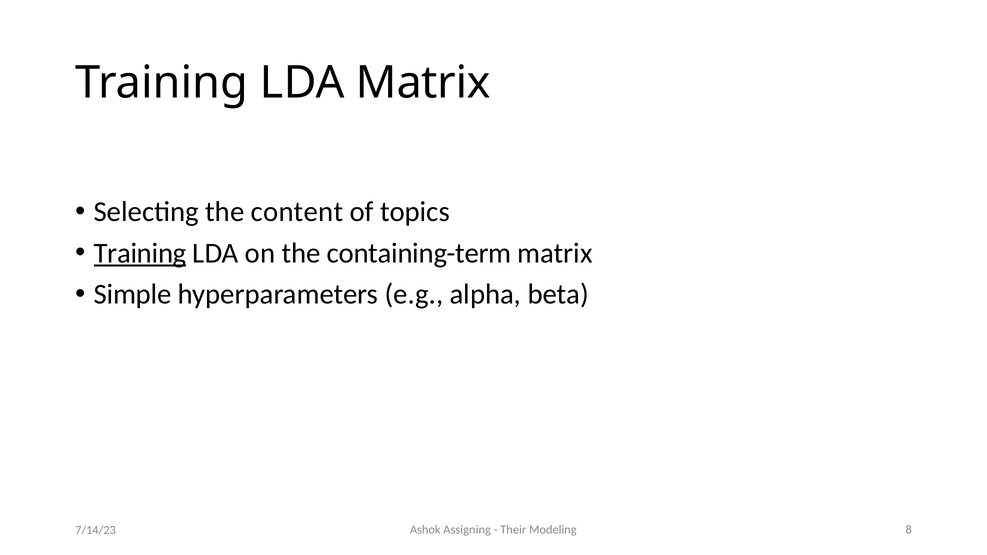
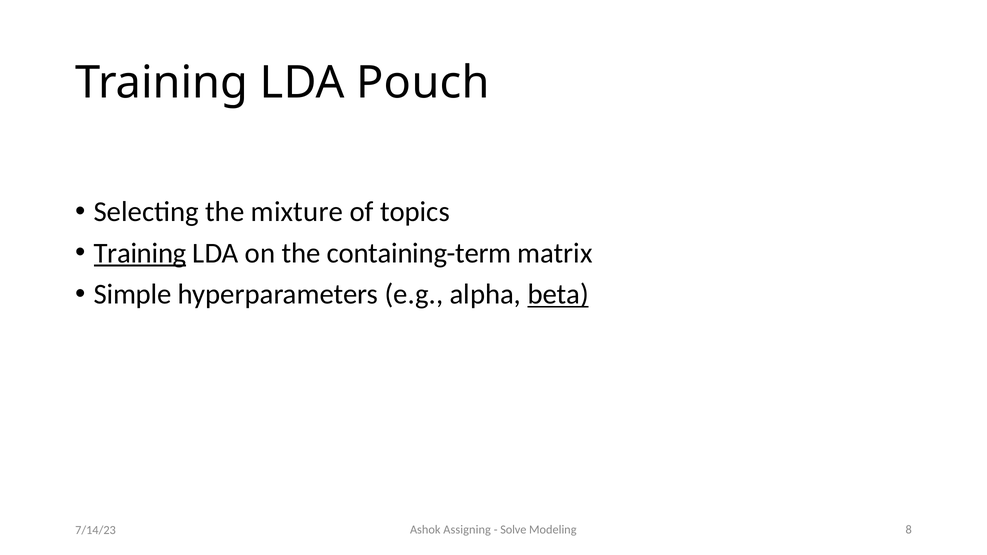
LDA Matrix: Matrix -> Pouch (423, 83)
content: content -> mixture (297, 212)
beta underline: none -> present (558, 294)
Their: Their -> Solve (513, 530)
